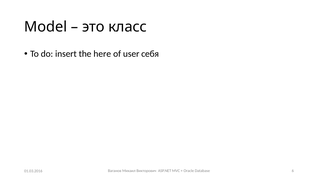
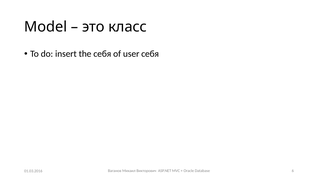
the here: here -> себя (102, 54)
